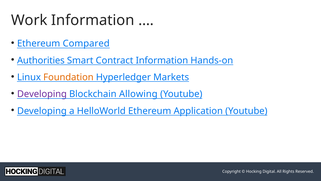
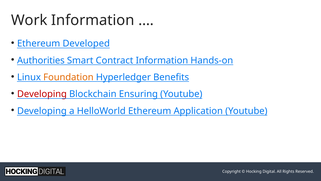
Compared: Compared -> Developed (86, 43)
Markets: Markets -> Benefits (171, 77)
Developing colour: purple -> red (42, 94)
Allowing: Allowing -> Ensuring (138, 94)
